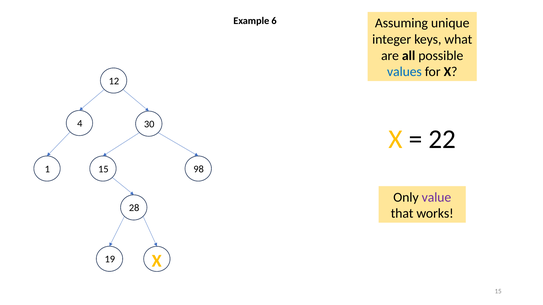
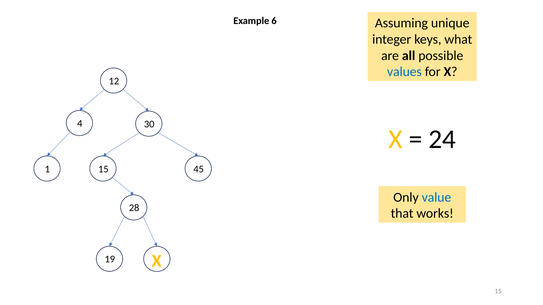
22: 22 -> 24 (442, 139)
98: 98 -> 45 (199, 169)
value colour: purple -> blue (436, 198)
